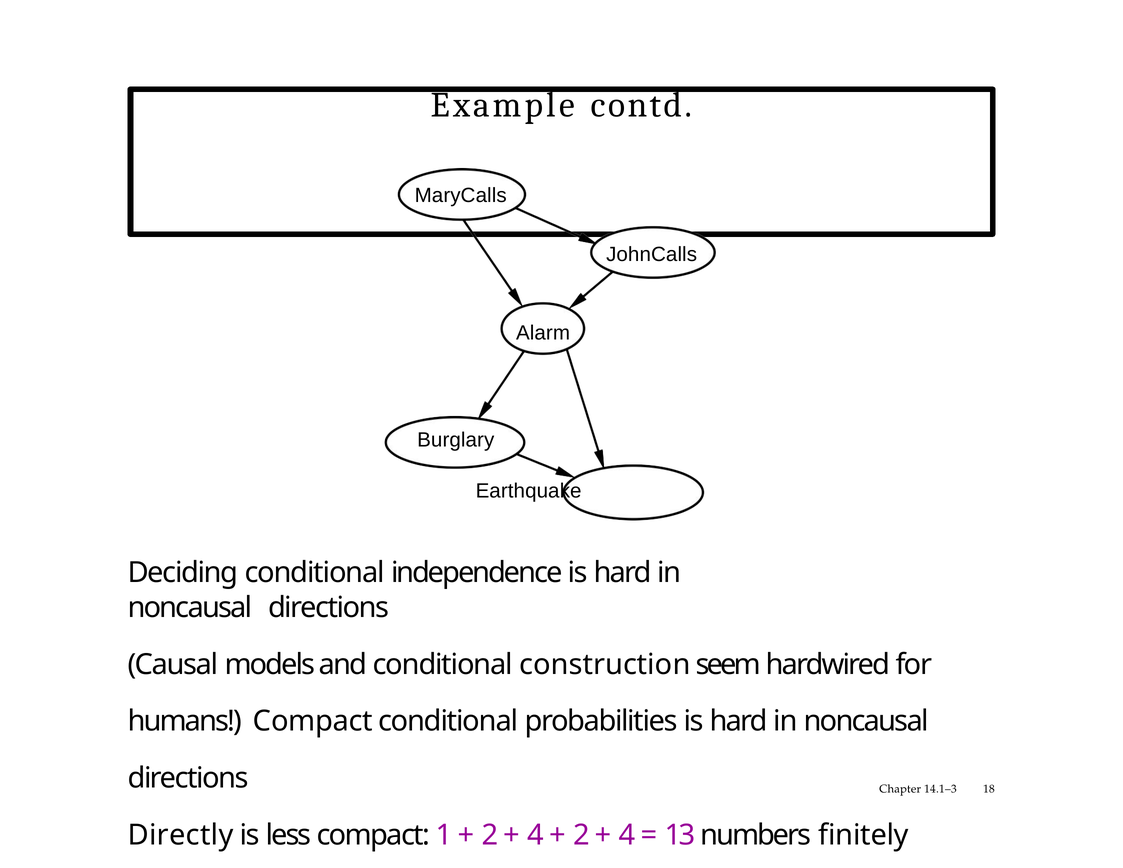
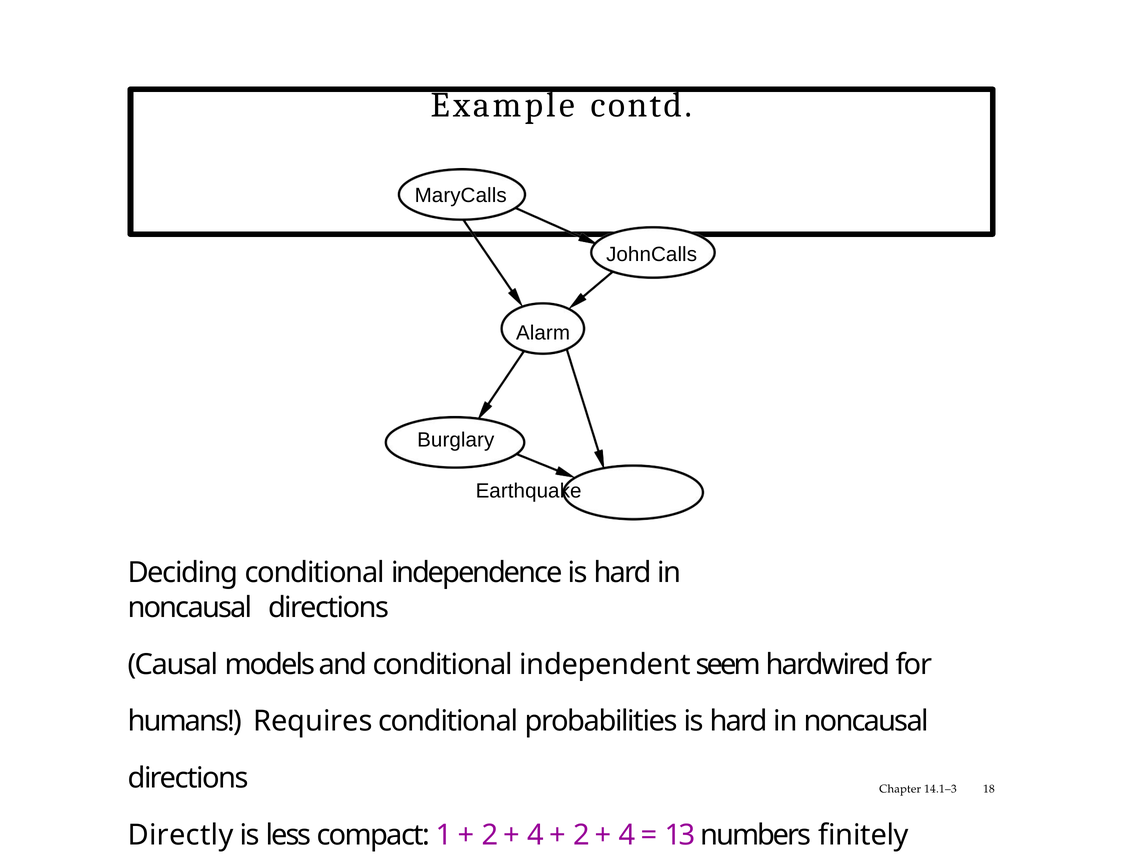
construction: construction -> independent (605, 664)
humans Compact: Compact -> Requires (313, 721)
